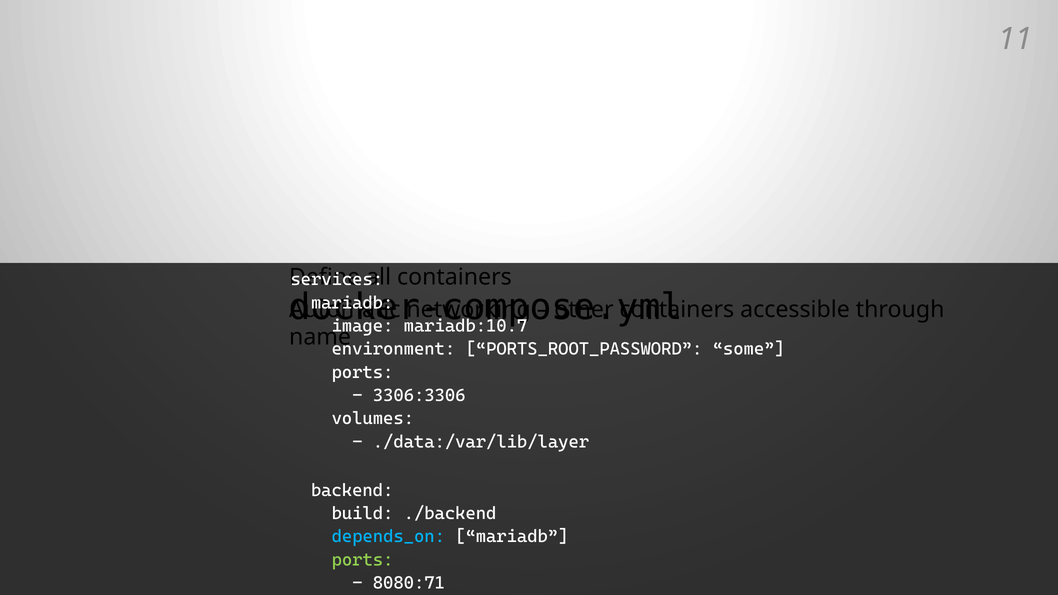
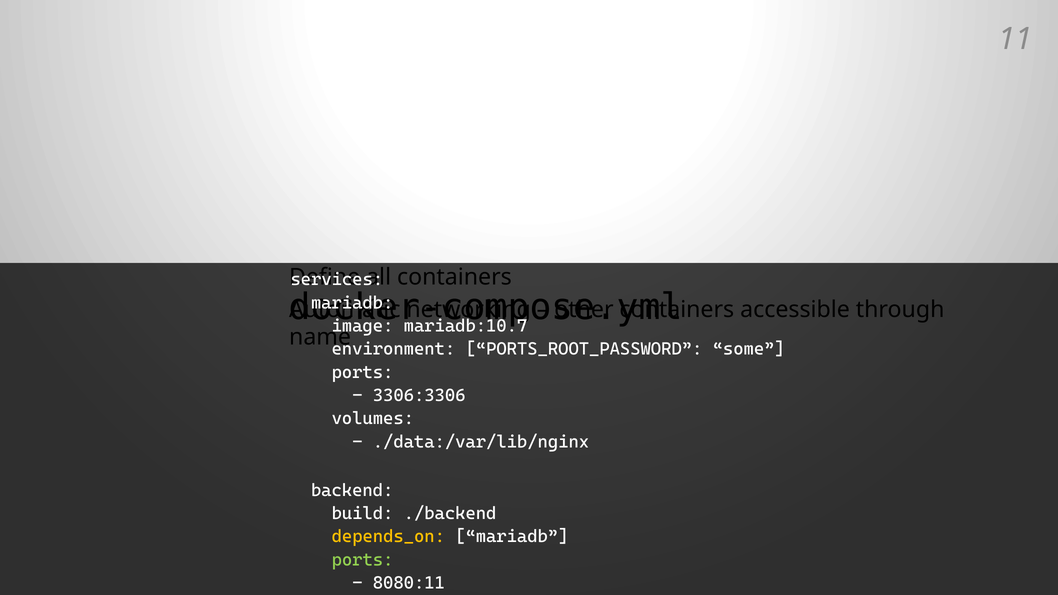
./data:/var/lib/layer: ./data:/var/lib/layer -> ./data:/var/lib/nginx (481, 442)
depends_on colour: light blue -> yellow (388, 537)
8080:71: 8080:71 -> 8080:11 (409, 583)
